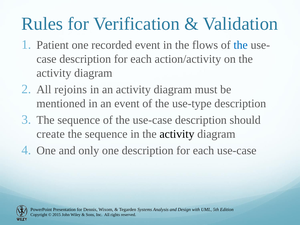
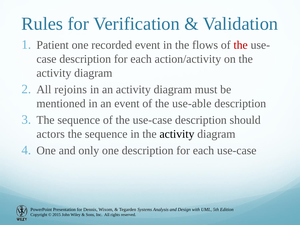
the colour: blue -> red (241, 45)
use-type: use-type -> use-able (192, 103)
create: create -> actors (51, 134)
